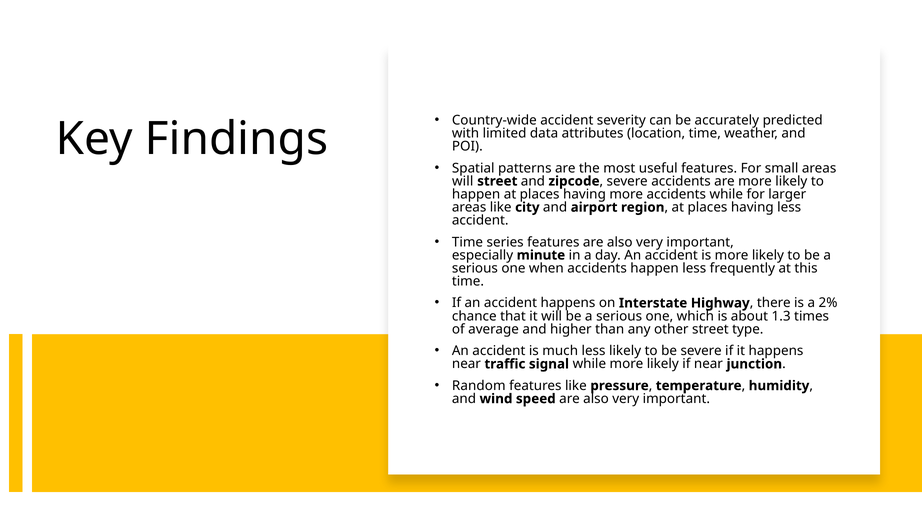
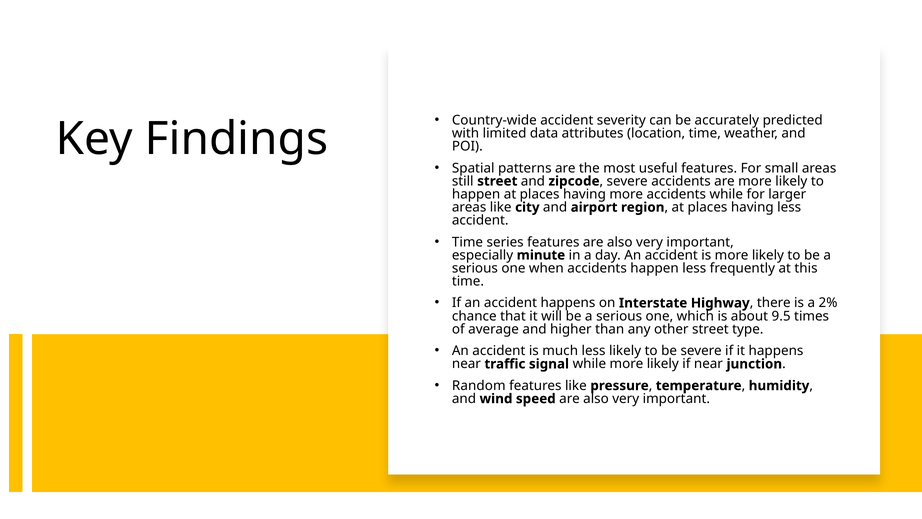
will: will -> still (463, 181)
1.3: 1.3 -> 9.5 (781, 316)
